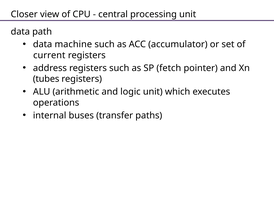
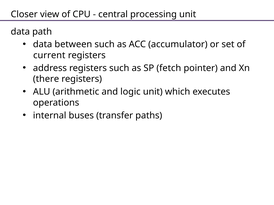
machine: machine -> between (73, 44)
tubes: tubes -> there (46, 79)
